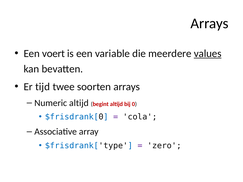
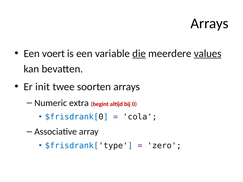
die underline: none -> present (139, 54)
tijd: tijd -> init (43, 87)
Numeric altijd: altijd -> extra (79, 103)
